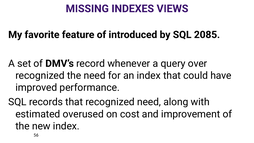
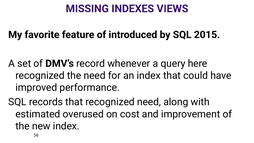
2085: 2085 -> 2015 (207, 35)
over: over -> here (198, 63)
